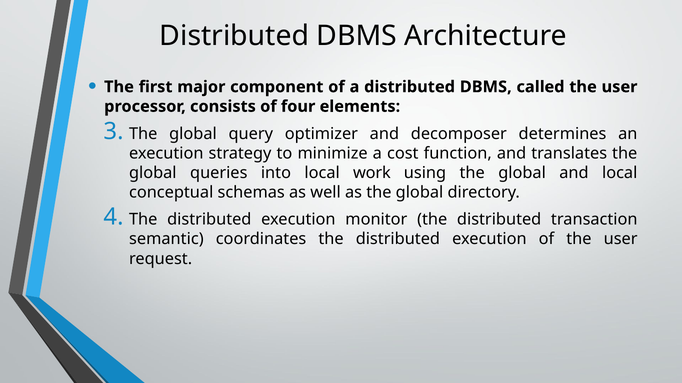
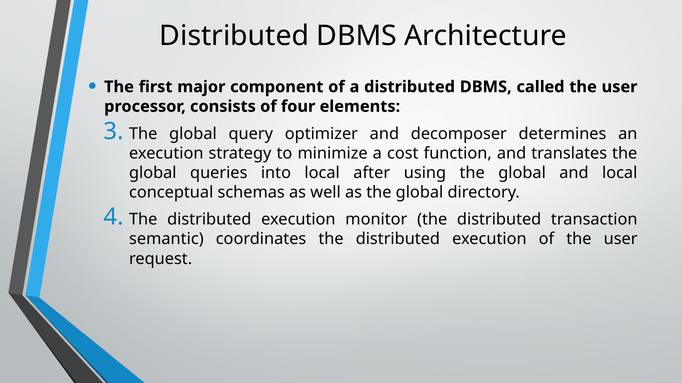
work: work -> after (372, 173)
